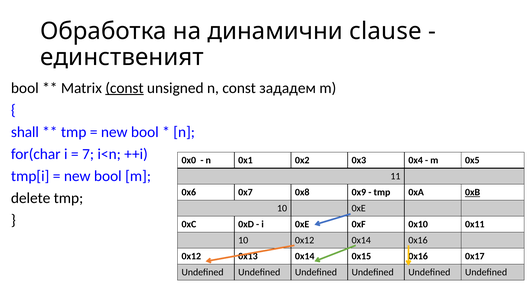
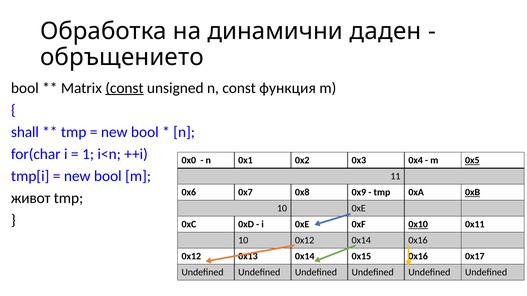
clause: clause -> даден (386, 31)
единственият: единственият -> обръщението (122, 57)
зададем: зададем -> функция (288, 88)
7: 7 -> 1 (88, 154)
0x5 underline: none -> present (472, 161)
delete: delete -> живот (31, 198)
0x10 underline: none -> present (418, 225)
